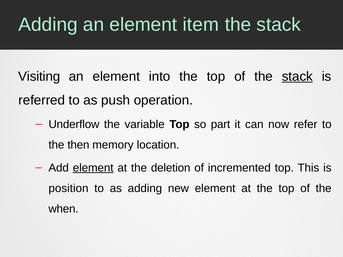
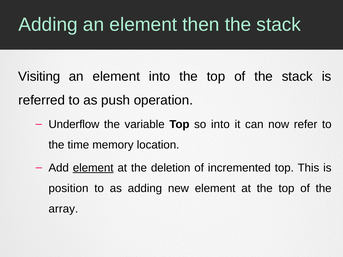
item: item -> then (201, 25)
stack underline: present -> none (297, 76)
so part: part -> into (220, 124)
then: then -> time (78, 145)
when: when -> array (63, 209)
